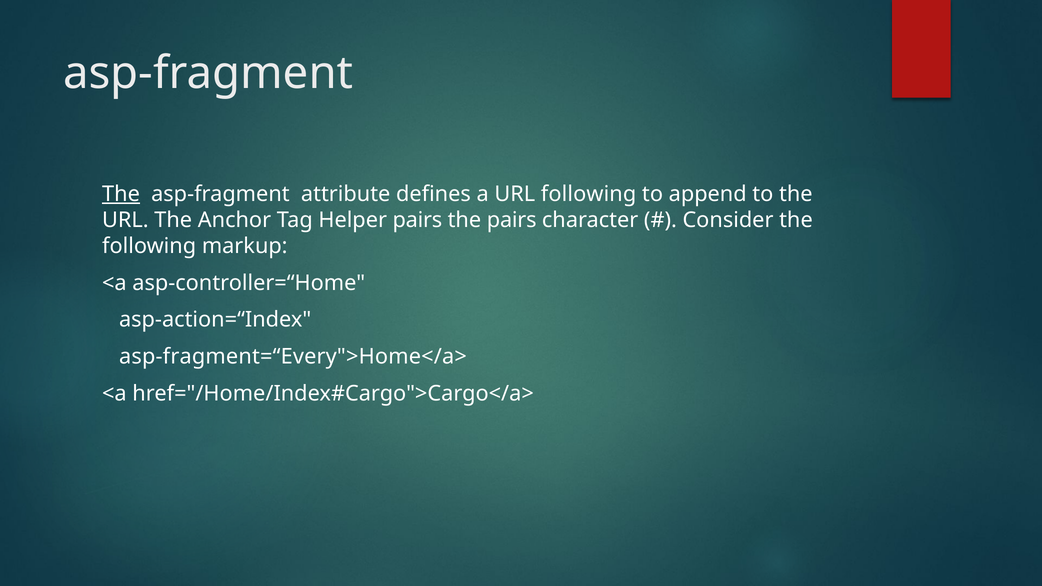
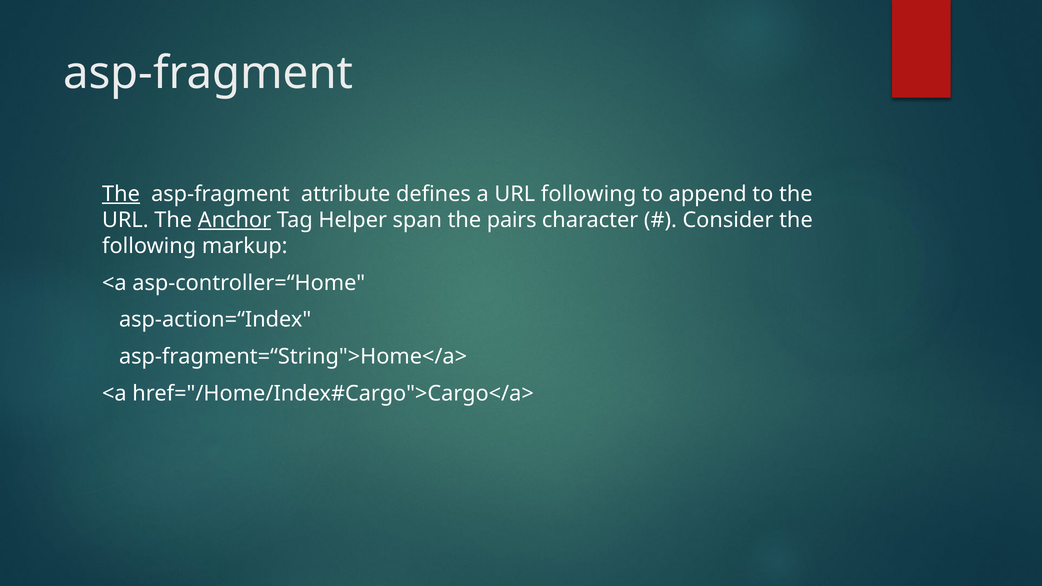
Anchor underline: none -> present (234, 220)
Helper pairs: pairs -> span (417, 220)
asp-fragment=“Every">Home</a>: asp-fragment=“Every">Home</a> -> asp-fragment=“String">Home</a> (293, 357)
